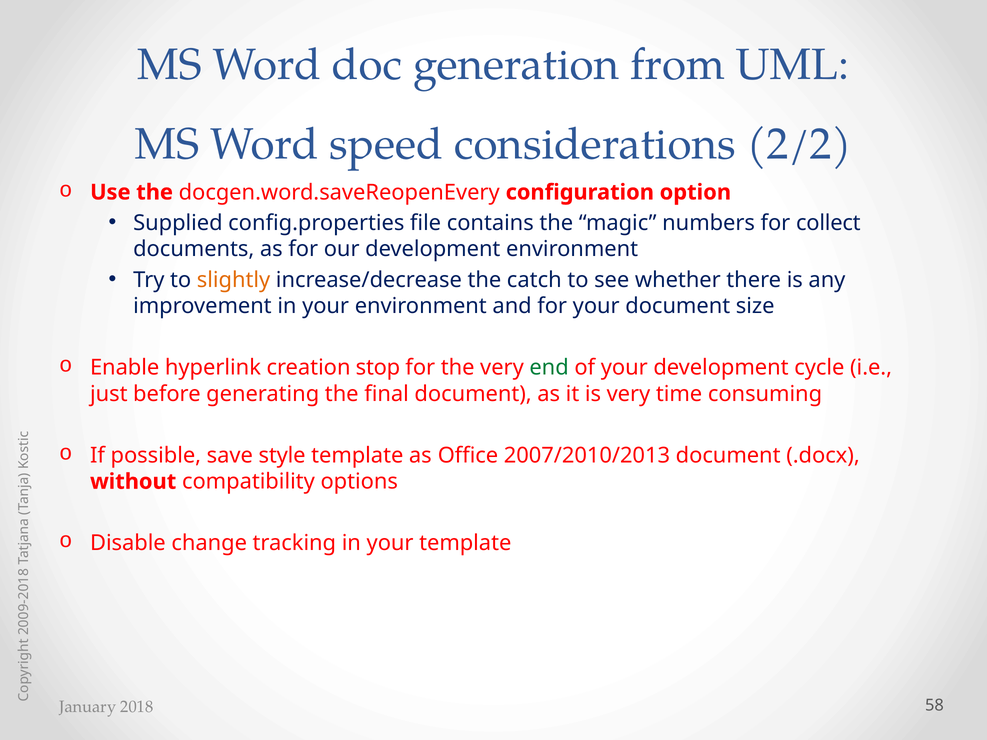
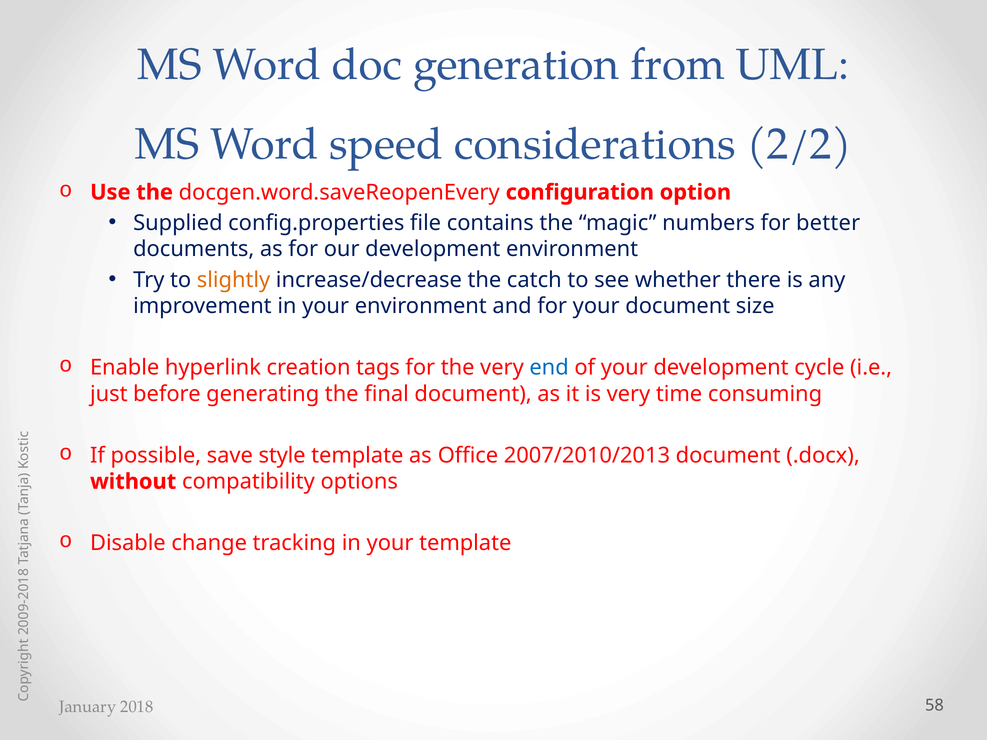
collect: collect -> better (828, 223)
stop: stop -> tags (378, 368)
end colour: green -> blue (549, 368)
